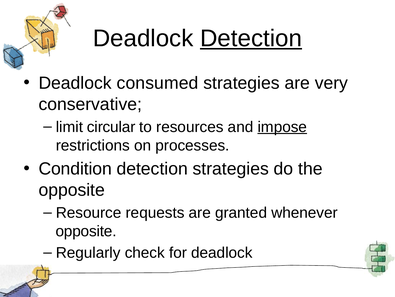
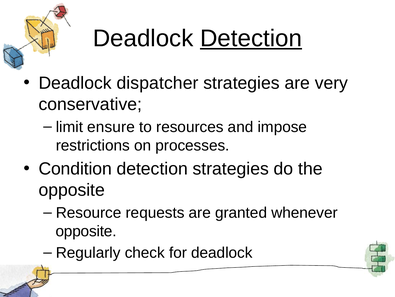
consumed: consumed -> dispatcher (158, 83)
circular: circular -> ensure (111, 127)
impose underline: present -> none (282, 127)
